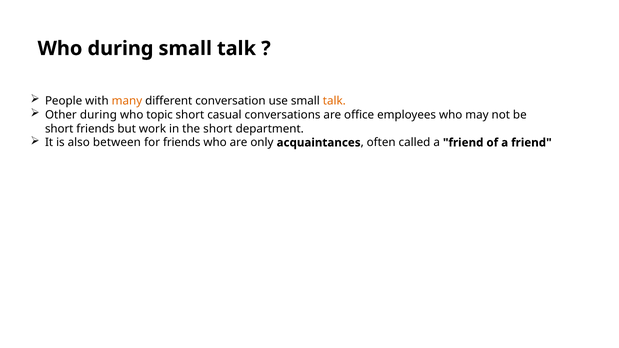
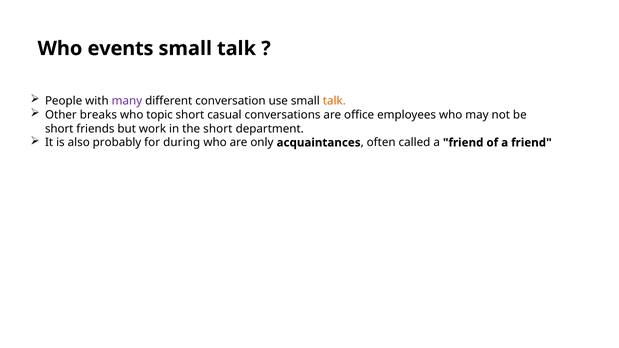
Who during: during -> events (121, 49)
many colour: orange -> purple (127, 101)
Other during: during -> breaks (98, 115)
between: between -> probably (117, 143)
for friends: friends -> during (182, 143)
